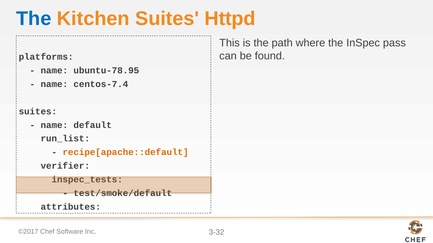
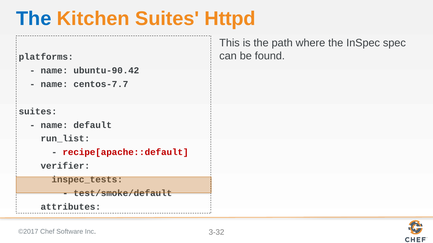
pass: pass -> spec (394, 43)
ubuntu-78.95: ubuntu-78.95 -> ubuntu-90.42 (106, 71)
centos-7.4: centos-7.4 -> centos-7.7 (101, 84)
recipe[apache::default colour: orange -> red (126, 153)
